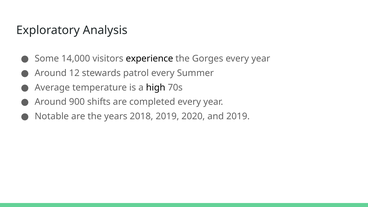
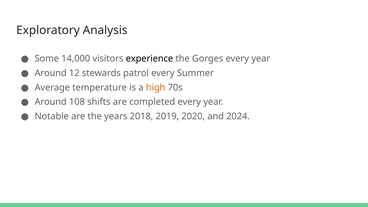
high colour: black -> orange (156, 87)
900: 900 -> 108 (77, 102)
and 2019: 2019 -> 2024 (238, 116)
